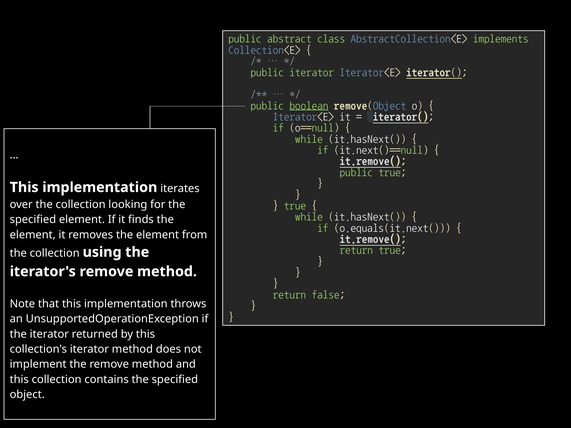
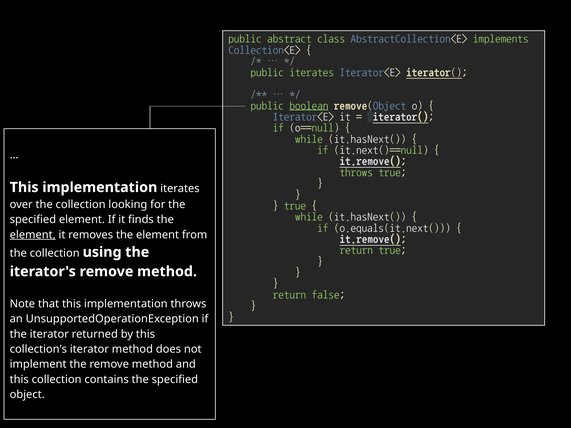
public iterator: iterator -> iterates (312, 72)
public: public -> throws (356, 172)
element underline: none -> present (33, 235)
